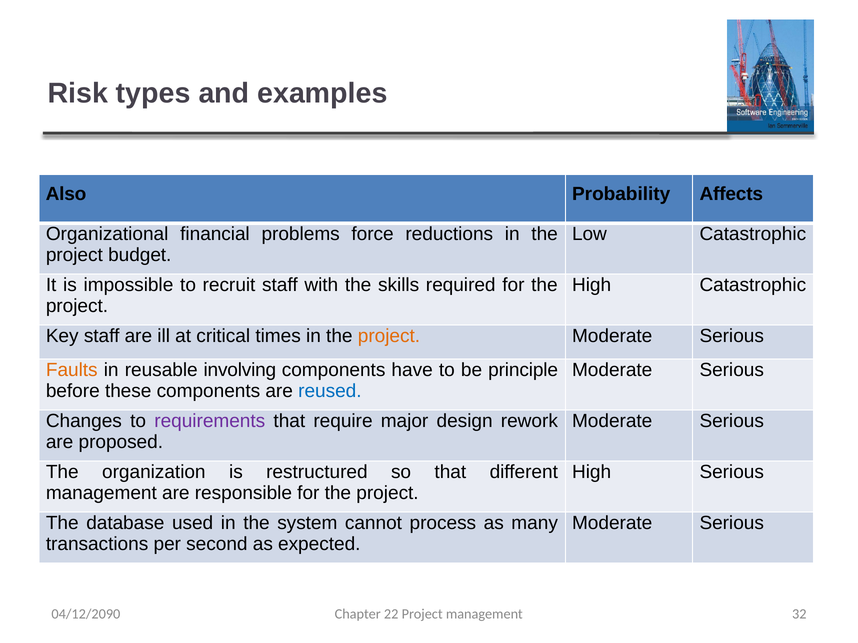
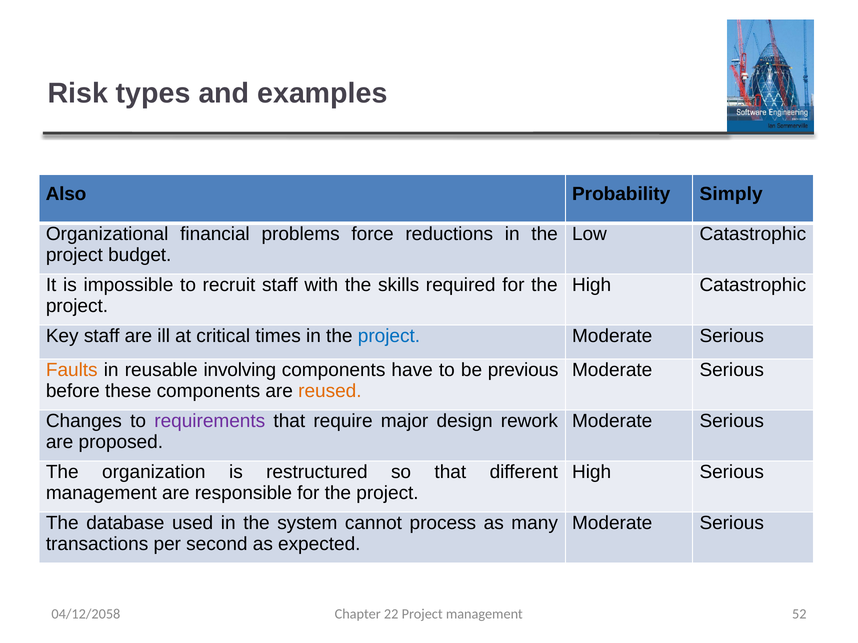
Affects: Affects -> Simply (731, 194)
project colour: orange -> blue (389, 336)
principle: principle -> previous (523, 370)
reused colour: blue -> orange (330, 391)
32: 32 -> 52 (799, 614)
04/12/2090: 04/12/2090 -> 04/12/2058 (86, 615)
